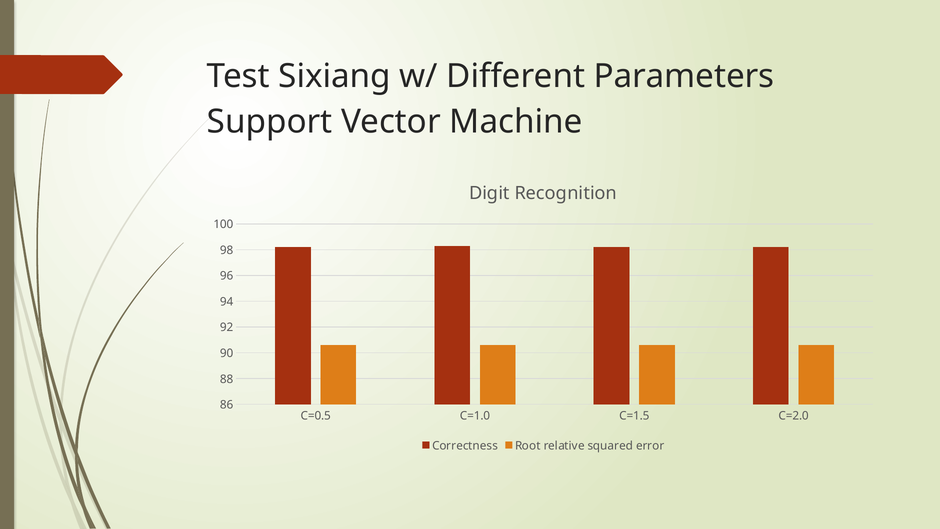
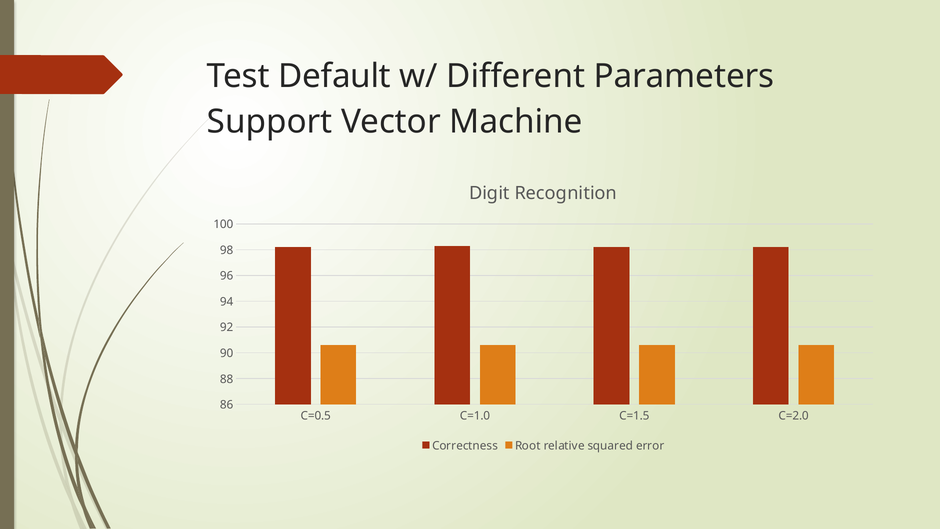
Sixiang: Sixiang -> Default (335, 76)
